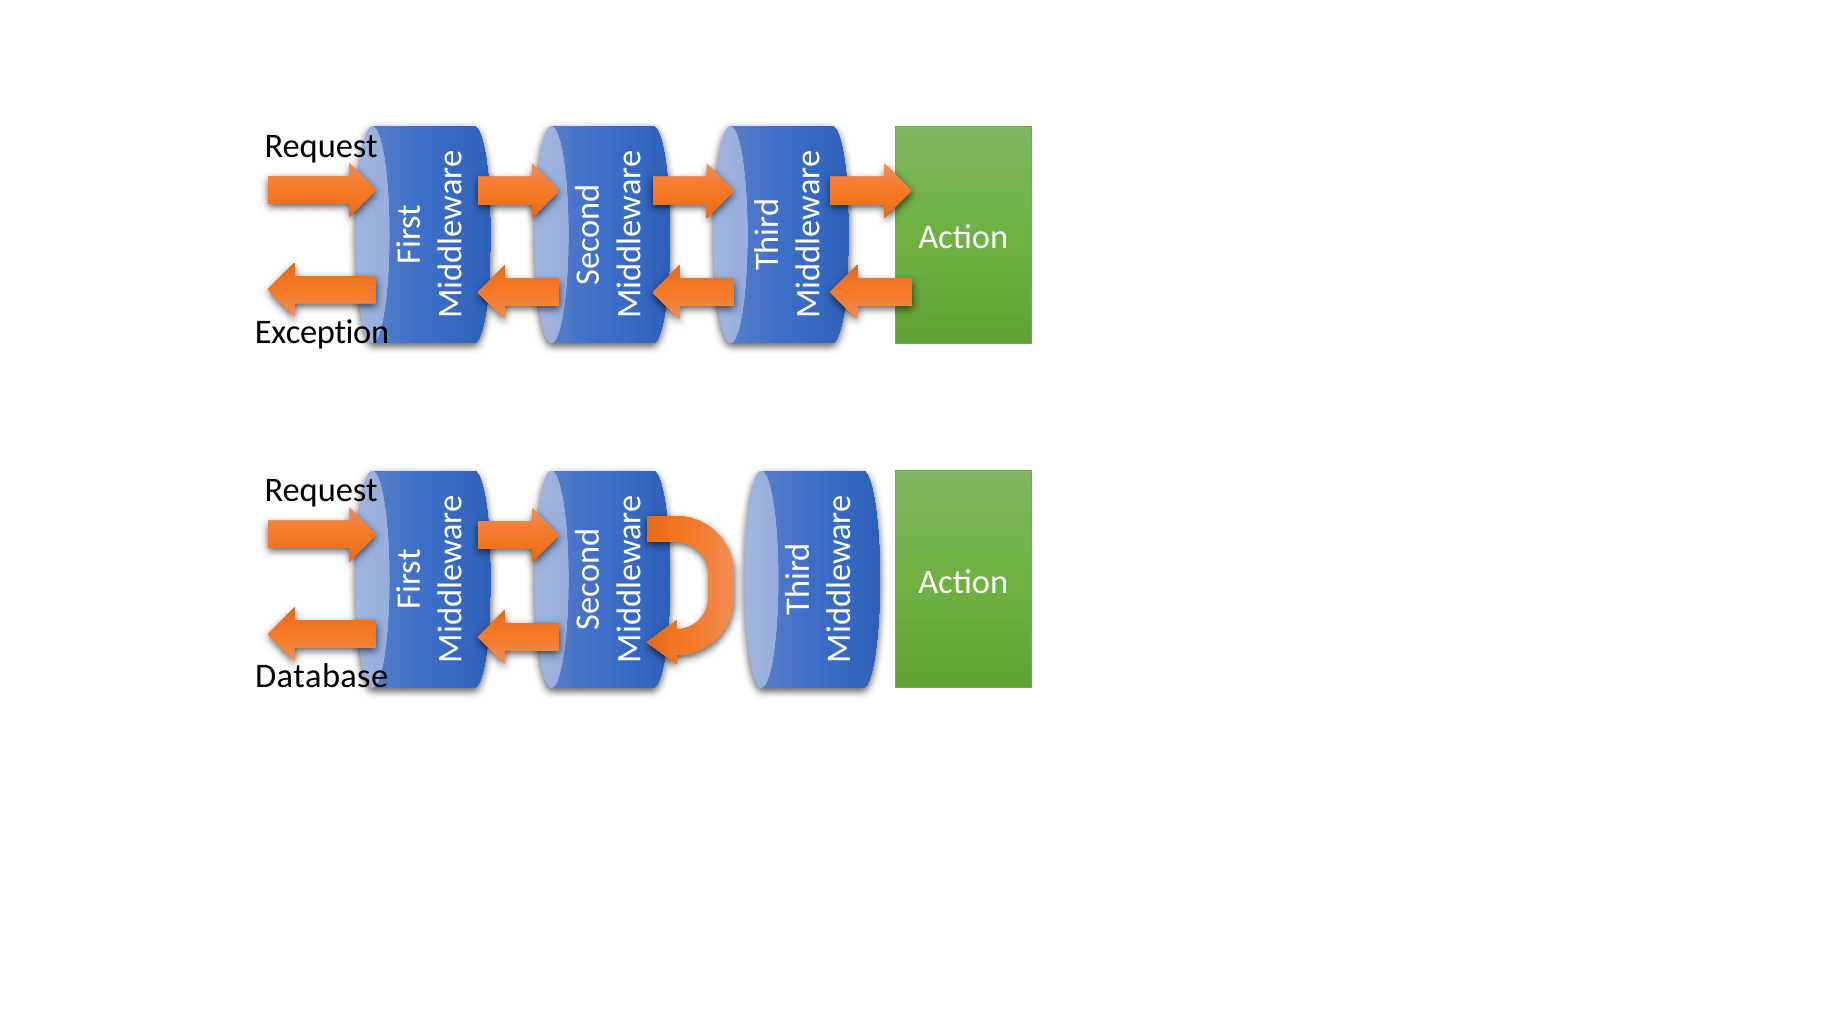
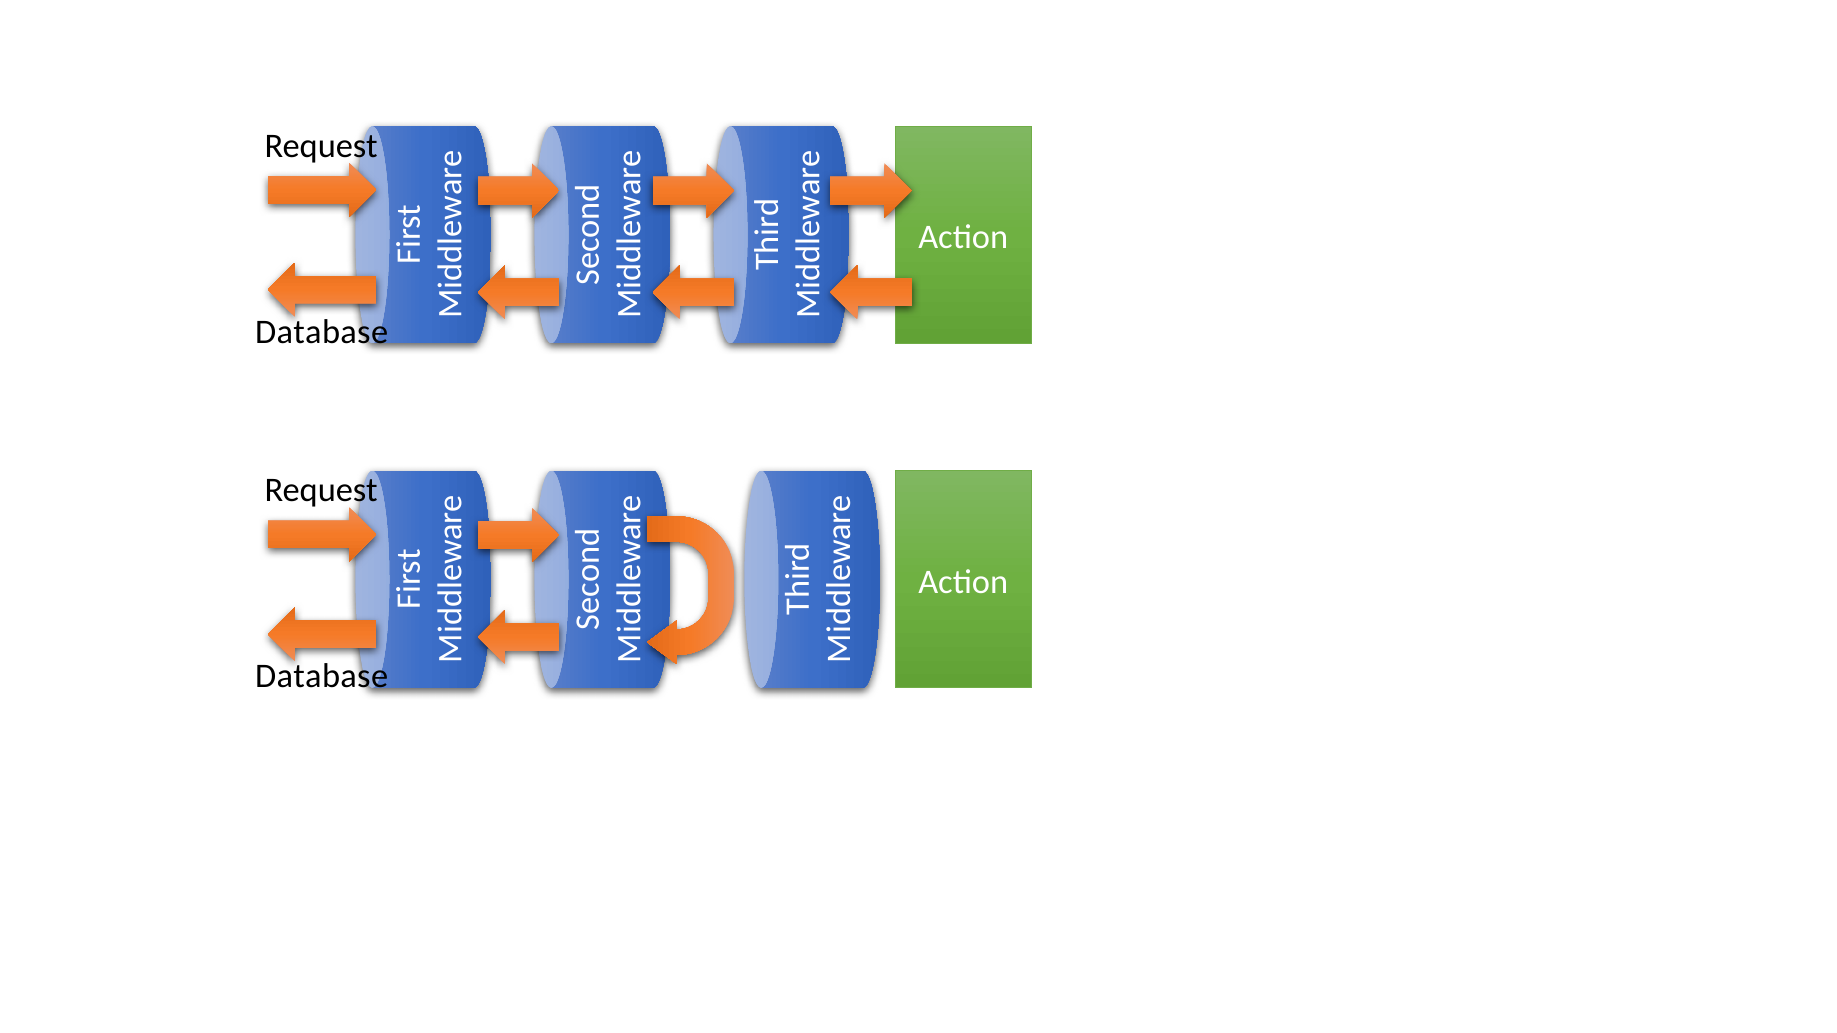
Exception: Exception -> Database (322, 332)
